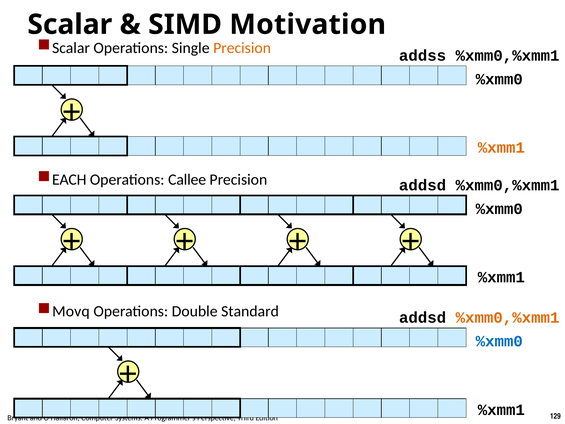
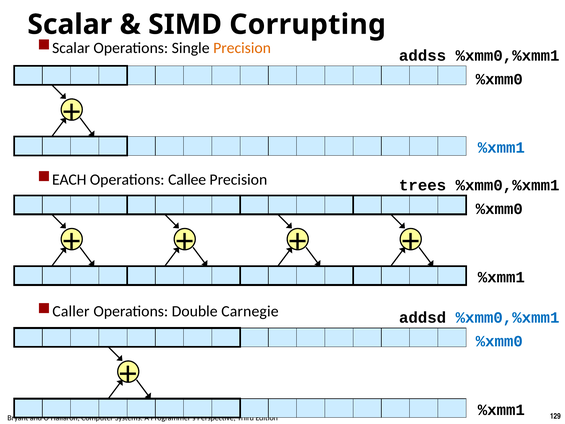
Motivation: Motivation -> Corrupting (308, 25)
%xmm1 colour: orange -> blue (501, 148)
addsd: addsd -> trees (423, 185)
Movq: Movq -> Caller (71, 311)
Standard: Standard -> Carnegie (250, 311)
%xmm0,%xmm1 colour: orange -> blue (508, 318)
